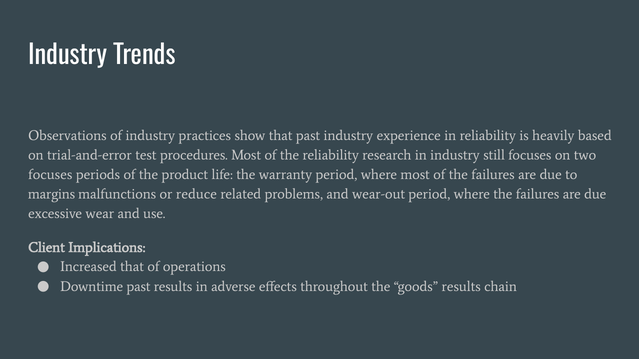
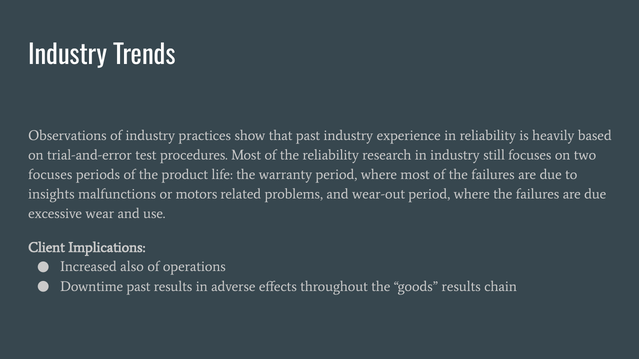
margins: margins -> insights (51, 194)
reduce: reduce -> motors (197, 194)
Increased that: that -> also (132, 267)
